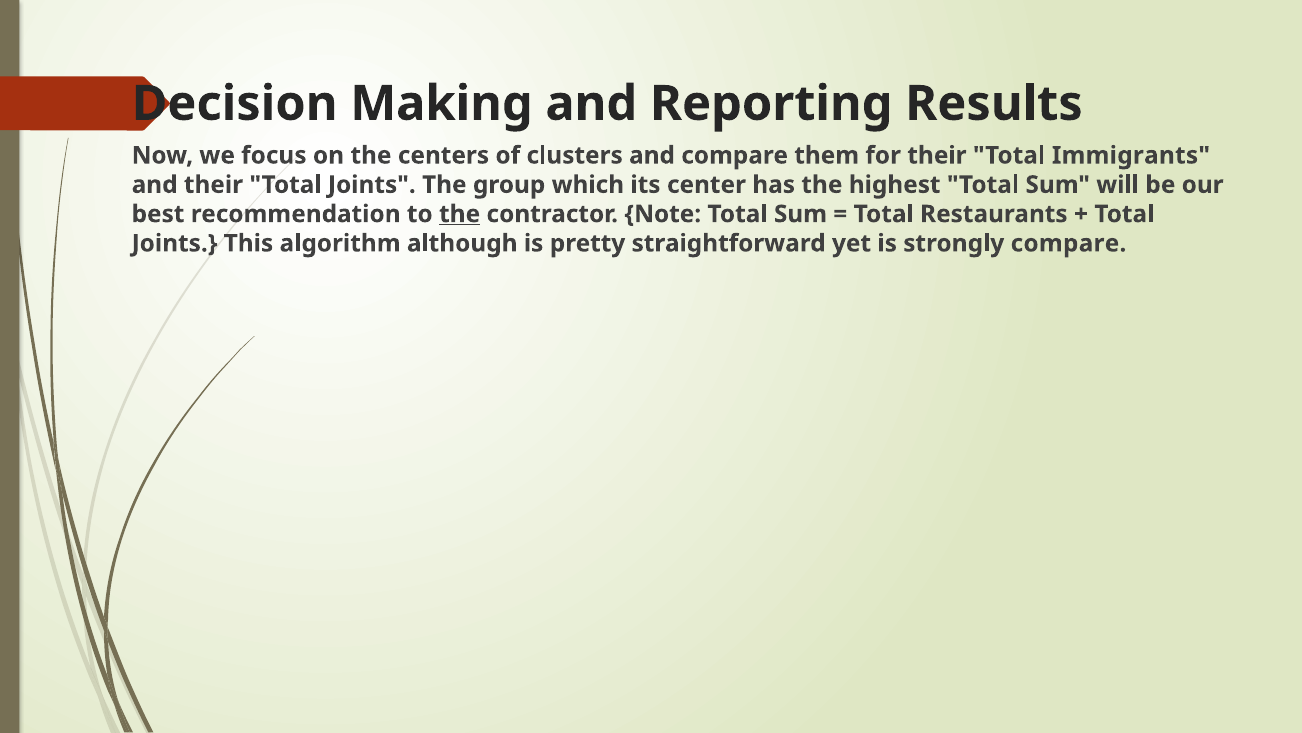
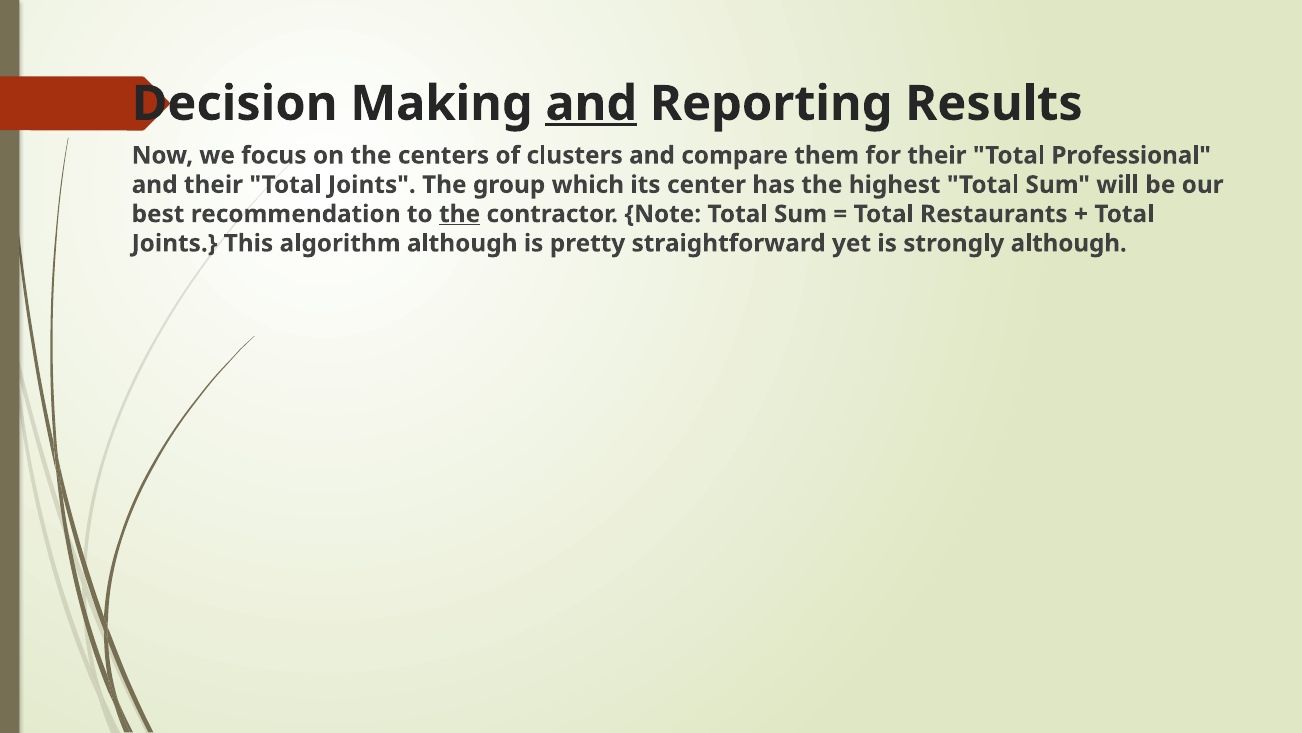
and underline: none -> present (591, 104)
Immigrants: Immigrants -> Professional (1131, 155)
strongly compare: compare -> although (1069, 243)
